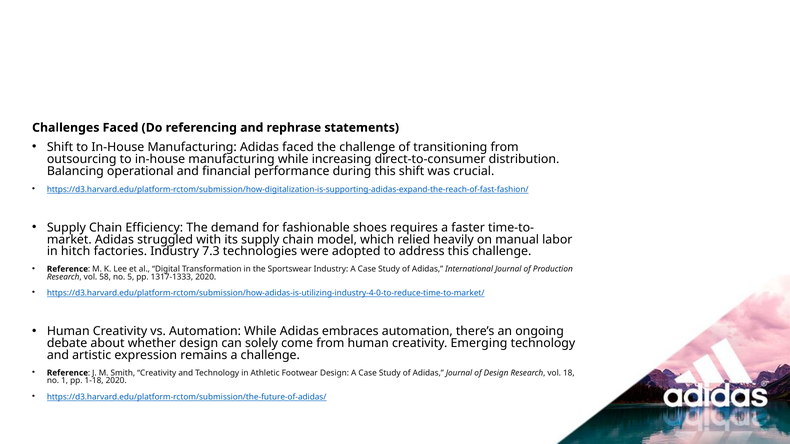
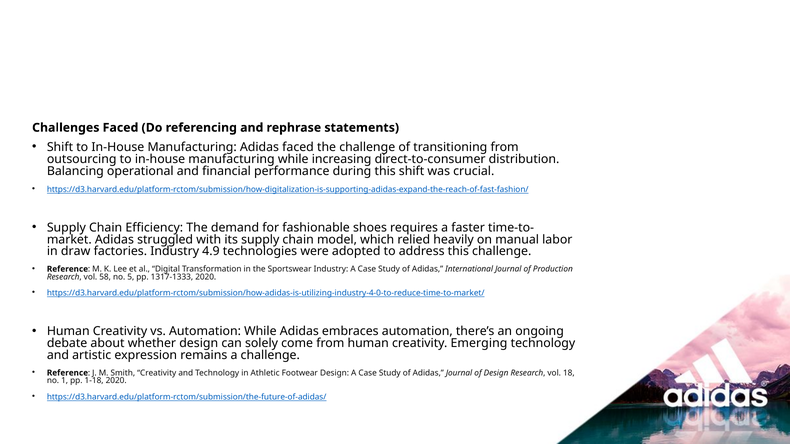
hitch: hitch -> draw (76, 252)
7.3: 7.3 -> 4.9 (211, 252)
